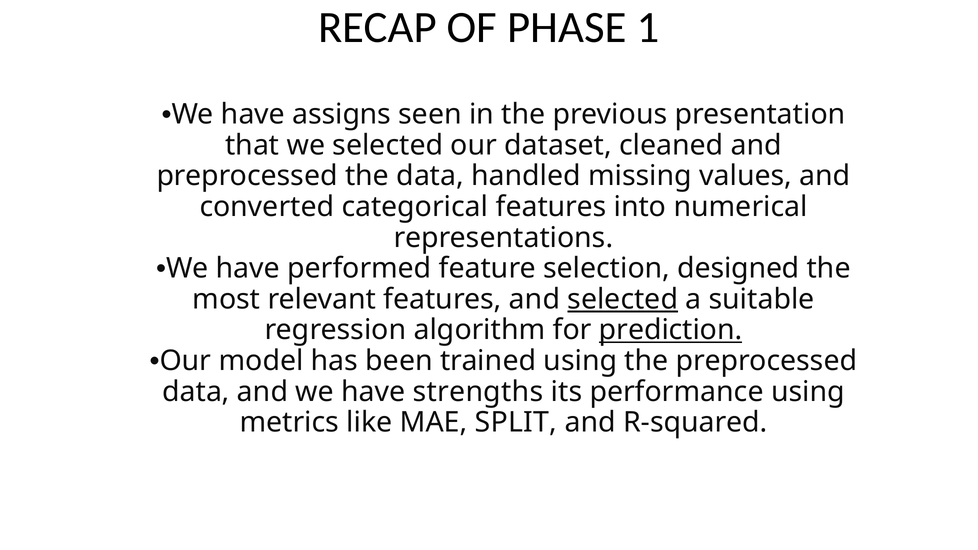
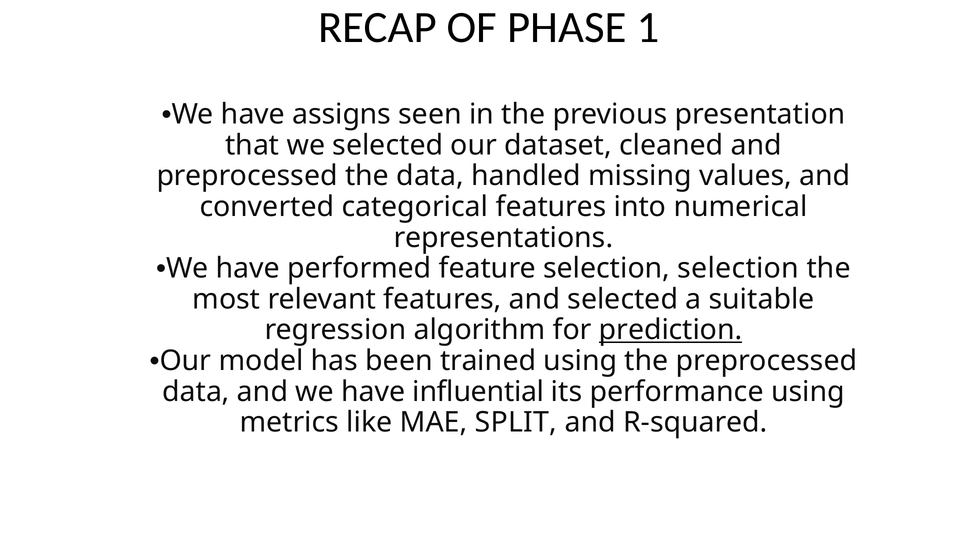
selection designed: designed -> selection (738, 268)
selected underline: present -> none (623, 299)
strengths: strengths -> influential (478, 392)
